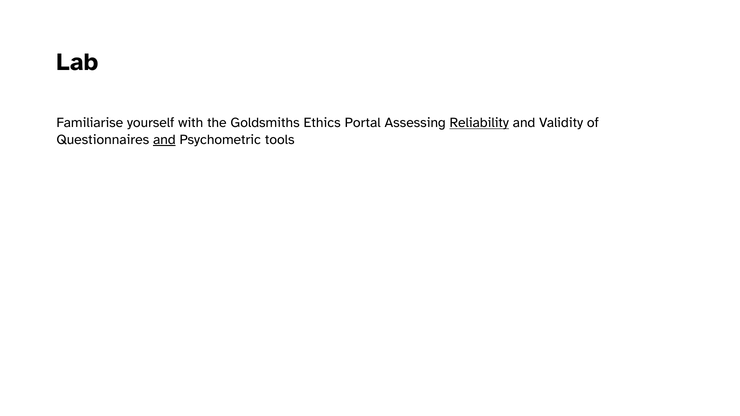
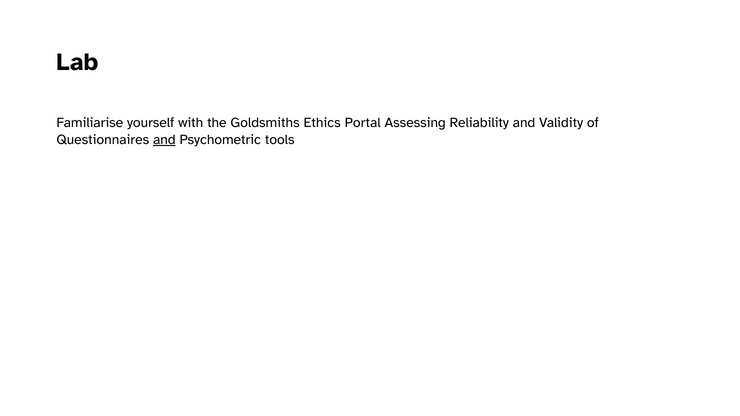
Reliability underline: present -> none (479, 123)
